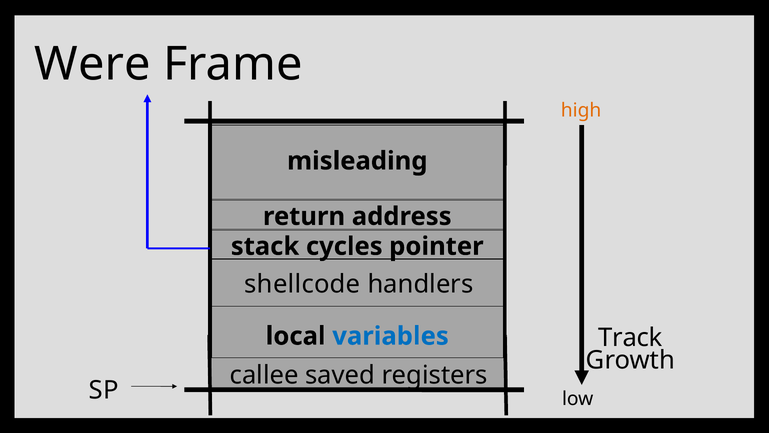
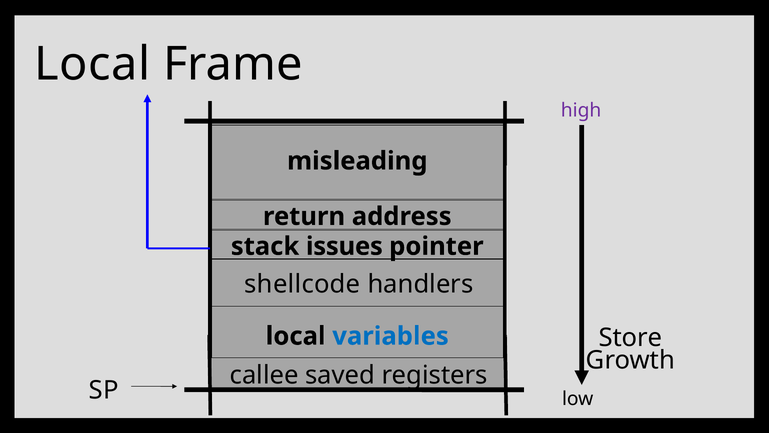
Were: Were -> Local (92, 64)
high colour: orange -> purple (581, 110)
cycles: cycles -> issues (344, 246)
Track: Track -> Store (630, 337)
